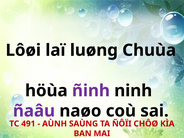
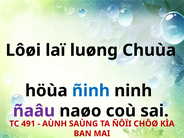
ñinh colour: purple -> blue (91, 91)
